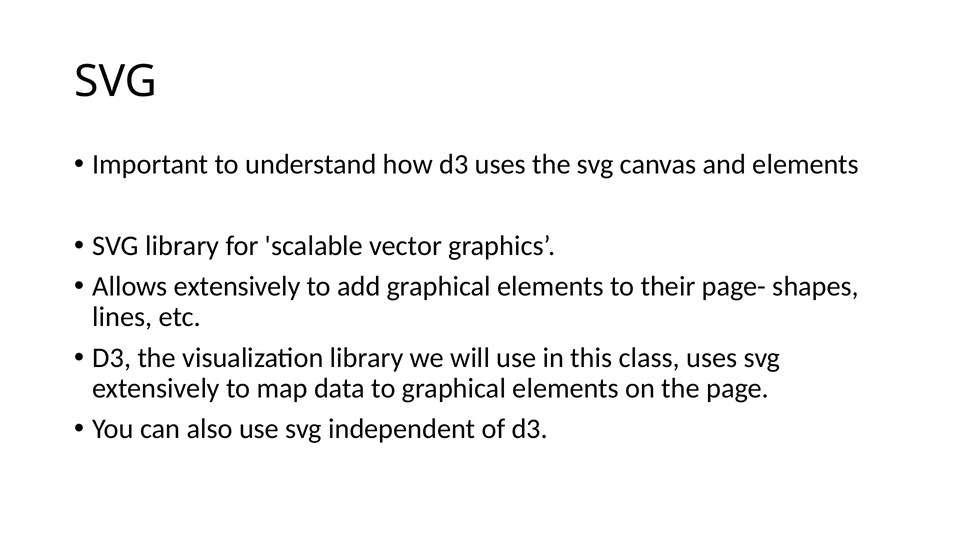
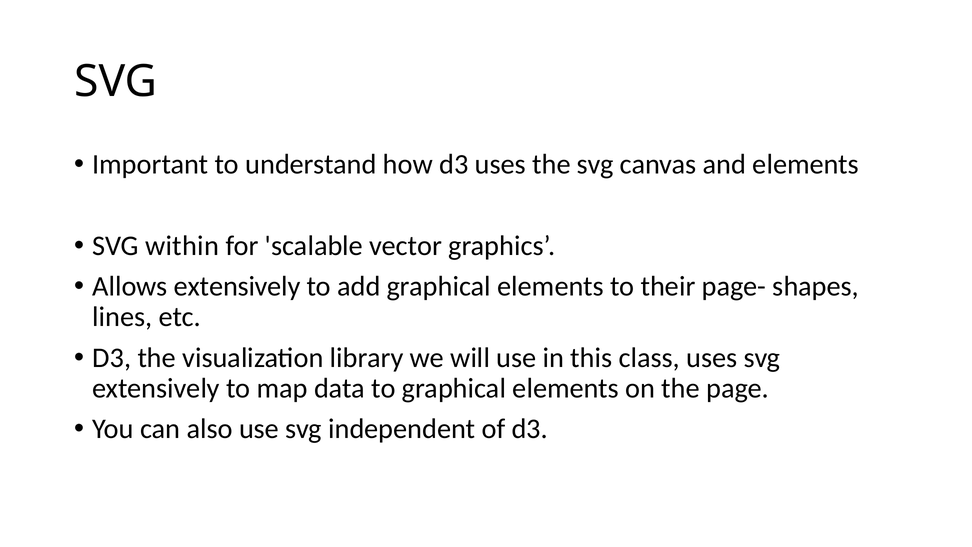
SVG library: library -> within (182, 246)
